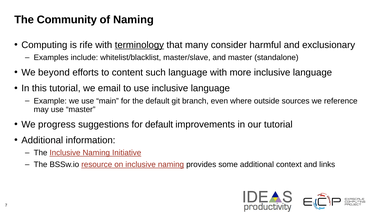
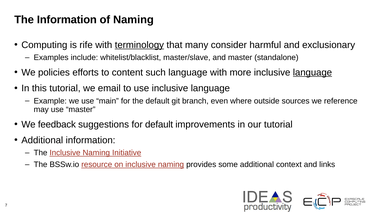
The Community: Community -> Information (67, 20)
beyond: beyond -> policies (54, 72)
language underline: none -> present (312, 72)
progress: progress -> feedback (57, 124)
